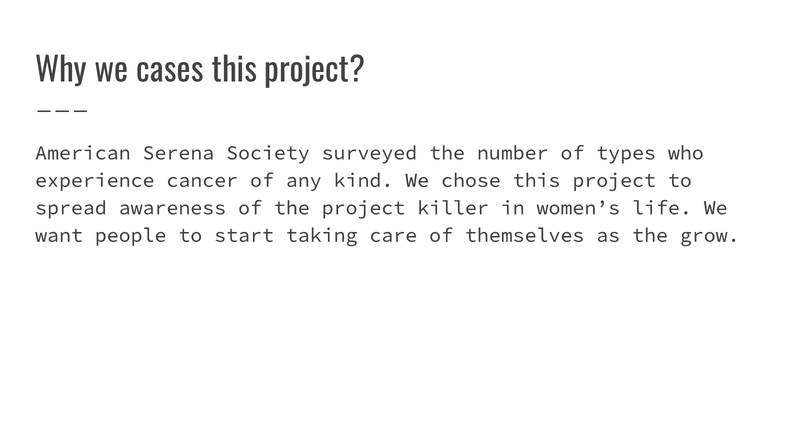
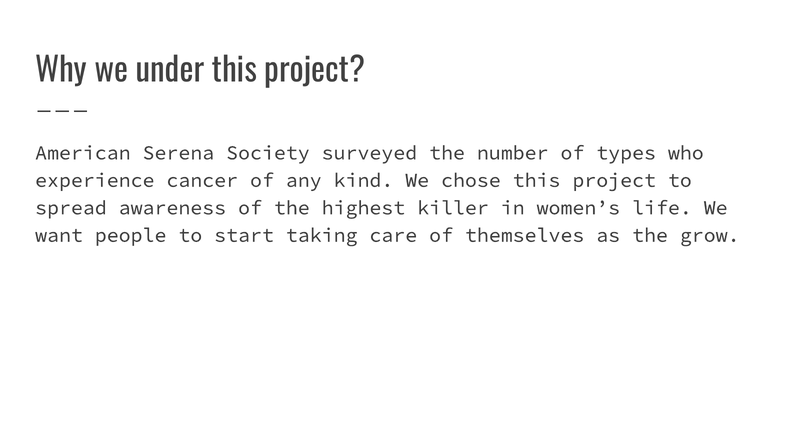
cases: cases -> under (170, 71)
the project: project -> highest (363, 208)
